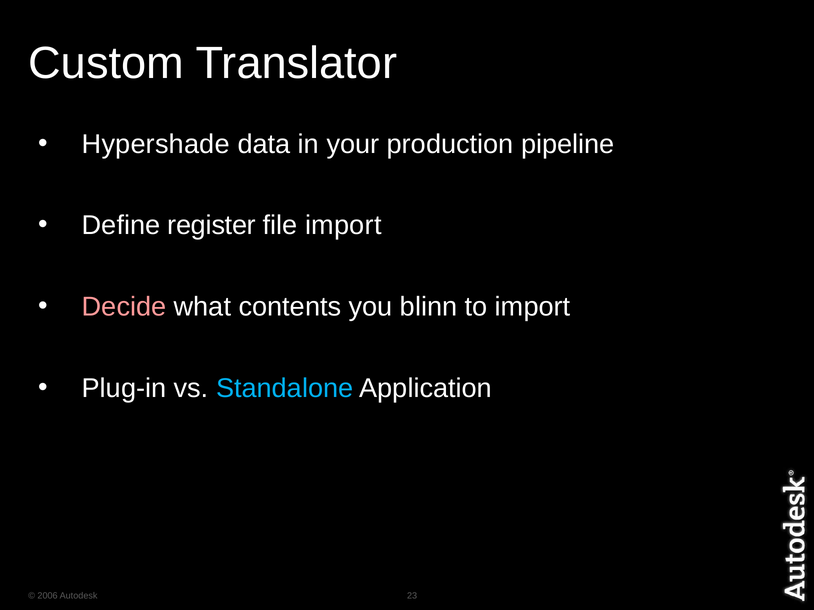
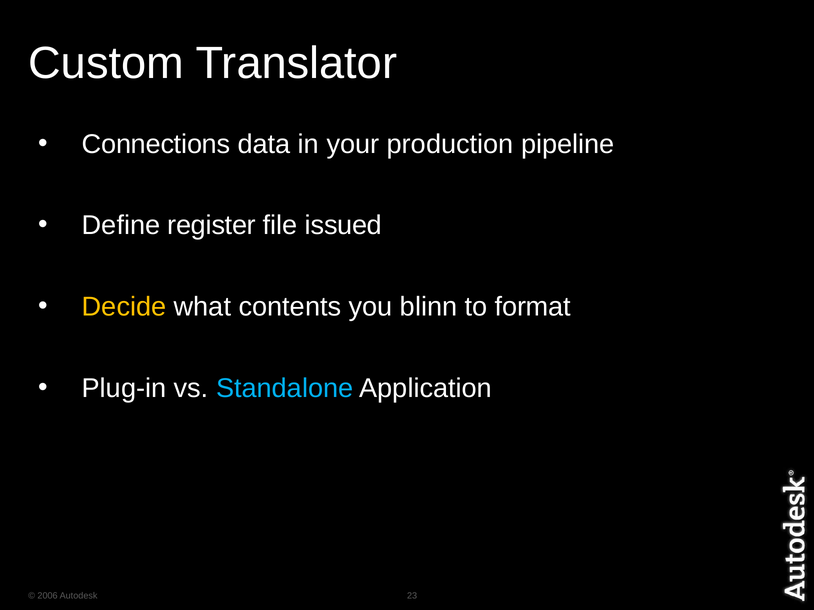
Hypershade: Hypershade -> Connections (156, 144)
file import: import -> issued (344, 226)
Decide colour: pink -> yellow (124, 307)
to import: import -> format (533, 307)
